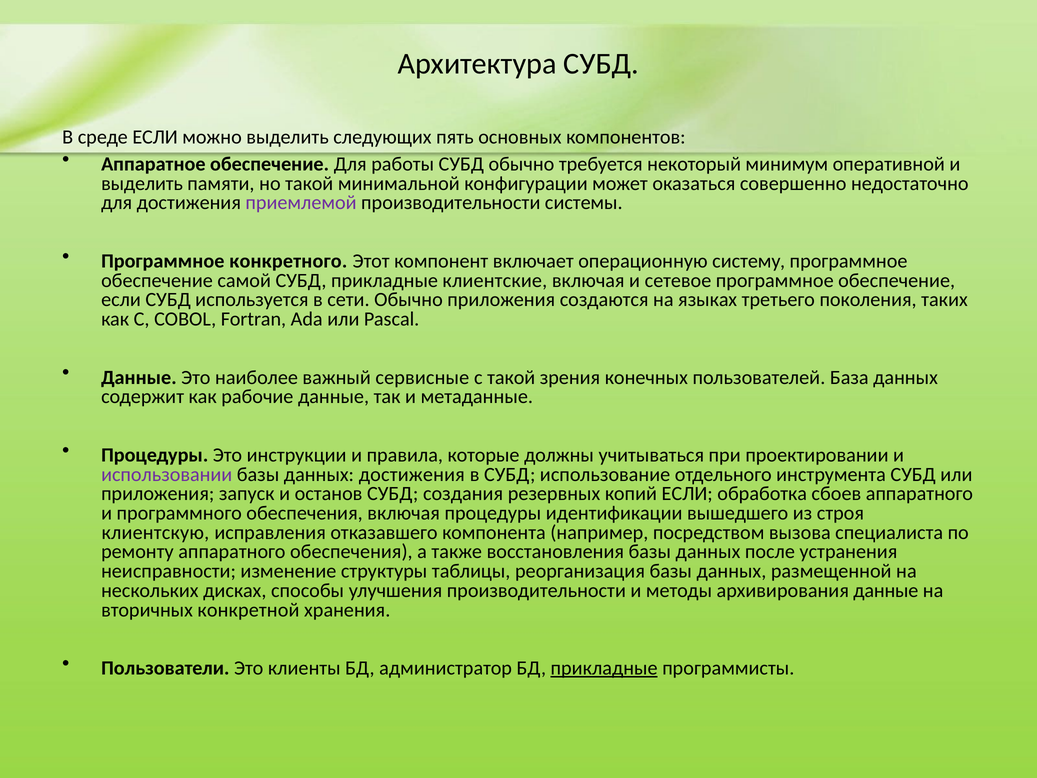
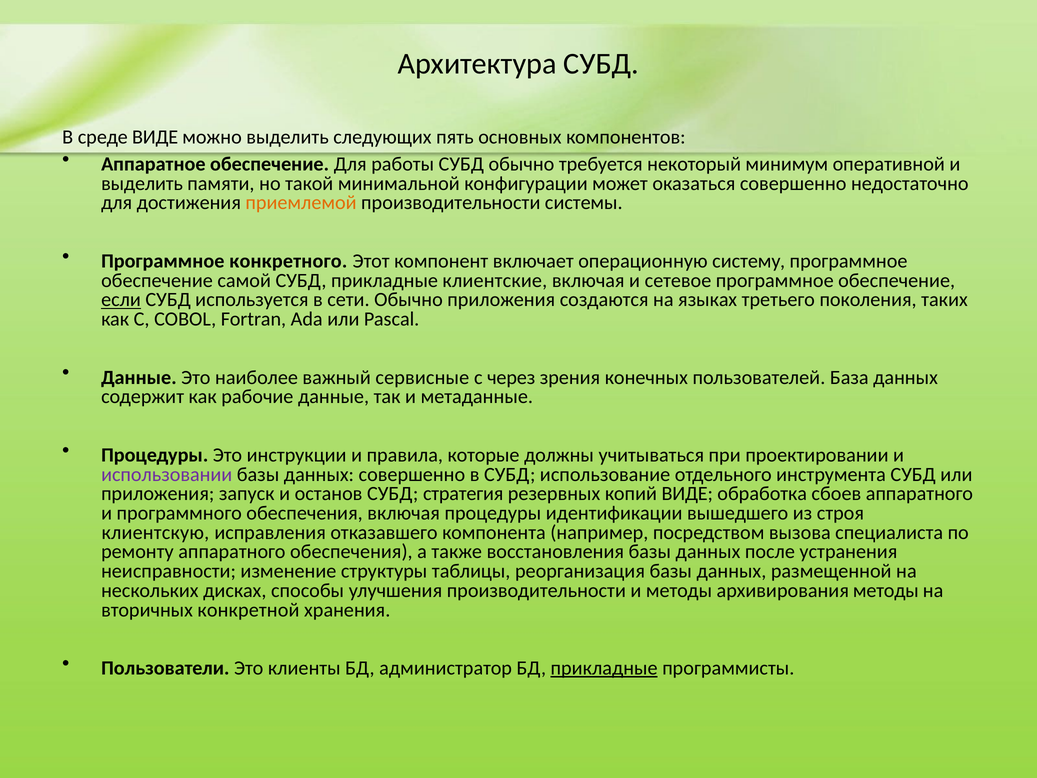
среде ЕСЛИ: ЕСЛИ -> ВИДЕ (155, 137)
приемлемой colour: purple -> orange (301, 203)
если underline: none -> present (121, 300)
с такой: такой -> через (511, 377)
данных достижения: достижения -> совершенно (412, 474)
создания: создания -> стратегия (463, 494)
копий ЕСЛИ: ЕСЛИ -> ВИДЕ (687, 494)
архивирования данные: данные -> методы (886, 590)
